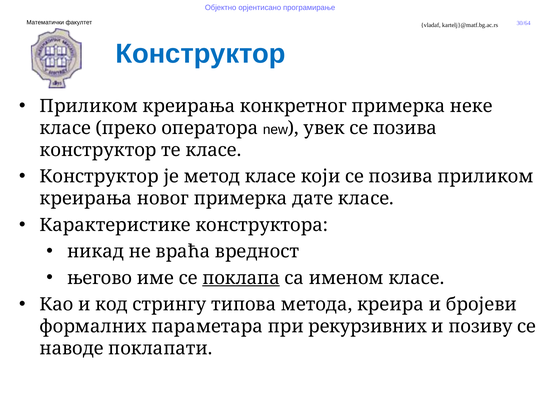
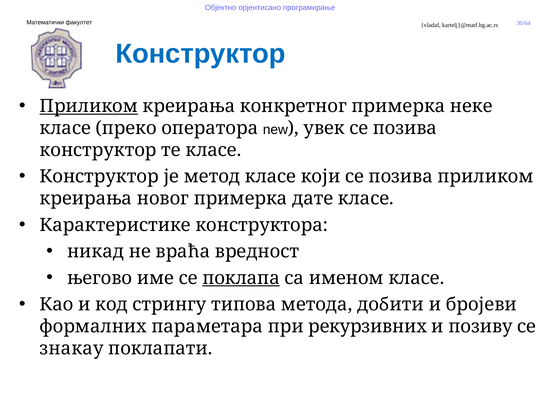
Приликом underline: none -> present (89, 106)
креира: креира -> добити (391, 304)
наводе: наводе -> знакау (72, 348)
